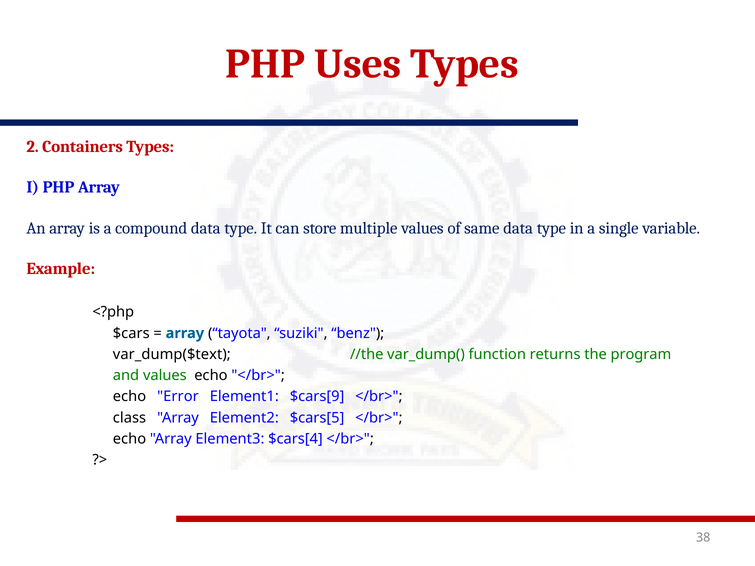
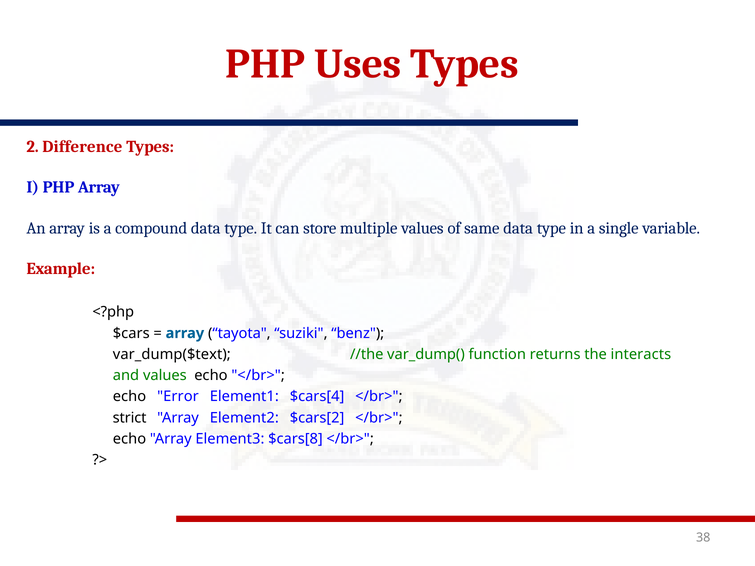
Containers: Containers -> Difference (82, 147)
program: program -> interacts (641, 355)
$cars[9: $cars[9 -> $cars[4 (317, 397)
class: class -> strict (130, 418)
$cars[5: $cars[5 -> $cars[2 (317, 418)
$cars[4: $cars[4 -> $cars[8 (296, 439)
